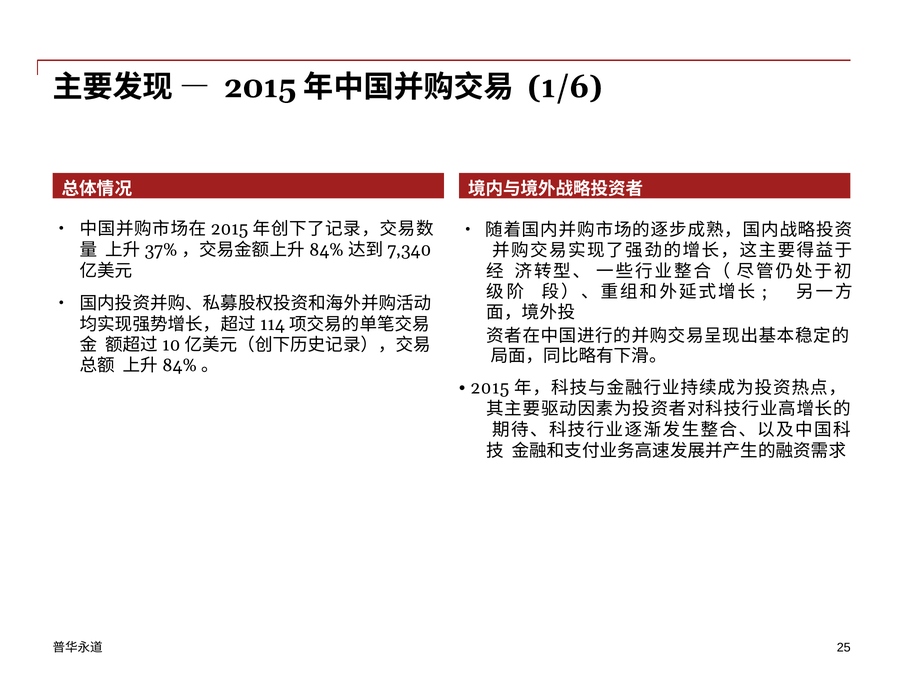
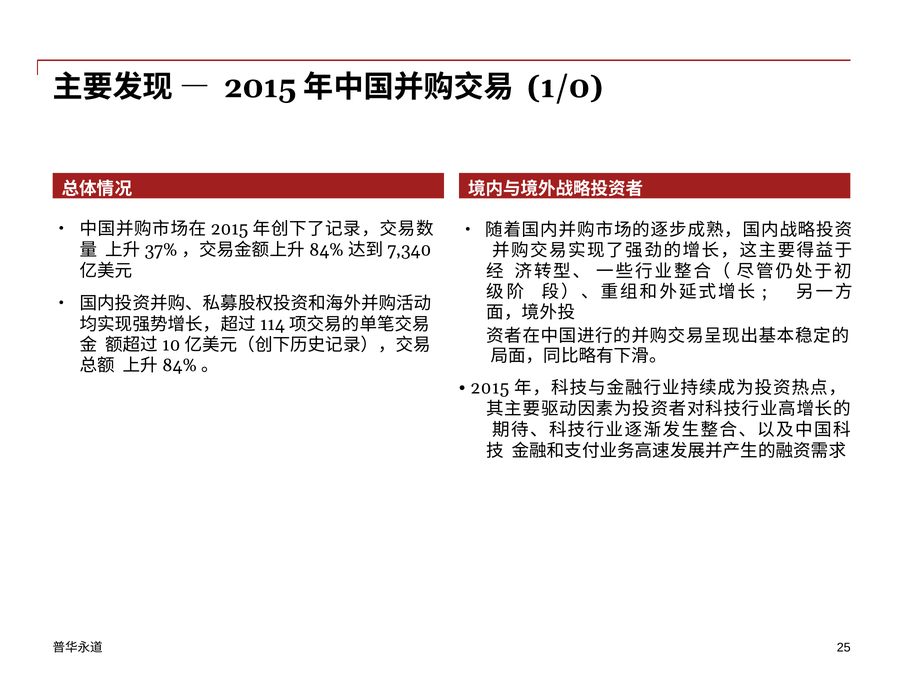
1/6: 1/6 -> 1/0 (565, 87)
